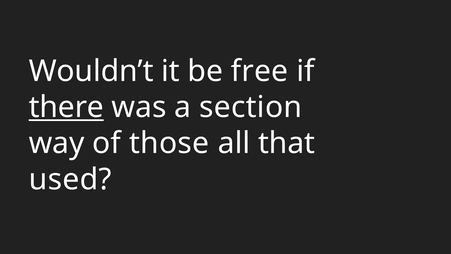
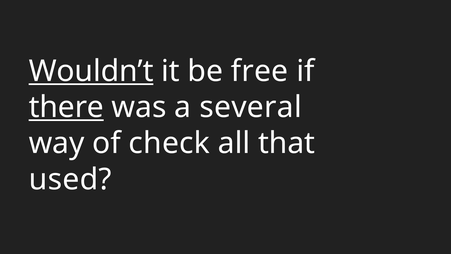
Wouldn’t underline: none -> present (91, 71)
section: section -> several (251, 107)
those: those -> check (169, 143)
